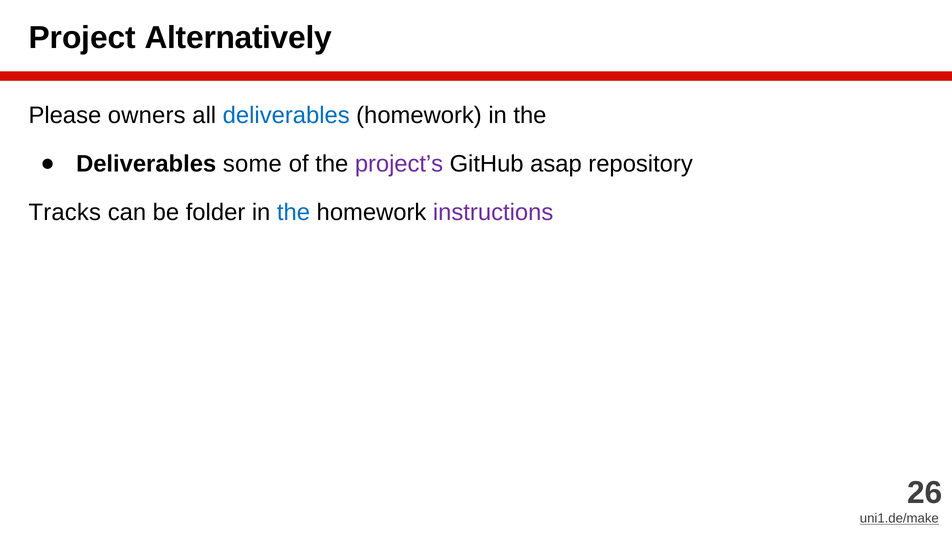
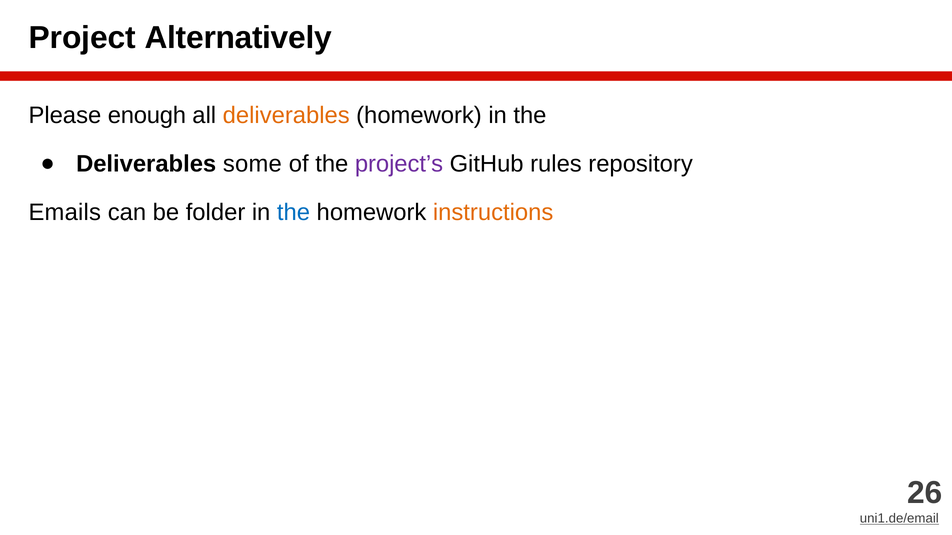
owners: owners -> enough (147, 115)
deliverables colour: blue -> orange (286, 115)
asap: asap -> rules (556, 164)
Tracks: Tracks -> Emails (65, 213)
instructions colour: purple -> orange (493, 213)
uni1.de/make: uni1.de/make -> uni1.de/email (899, 519)
